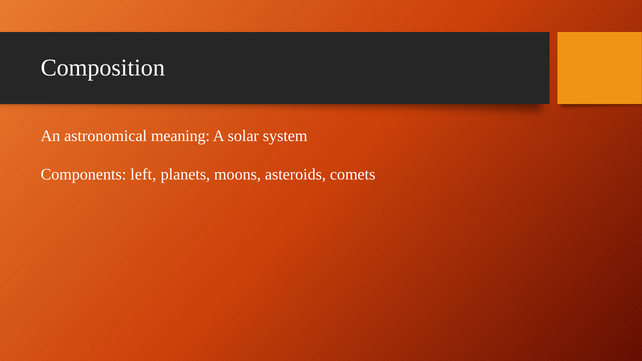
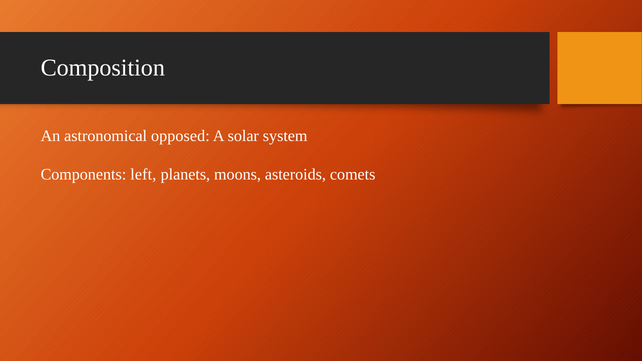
meaning: meaning -> opposed (180, 136)
